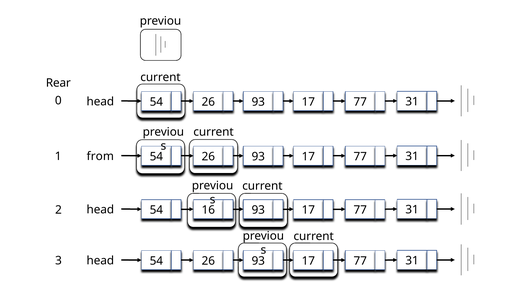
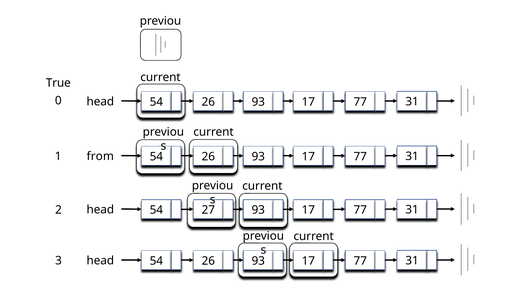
Rear: Rear -> True (58, 83)
16: 16 -> 27 (208, 210)
